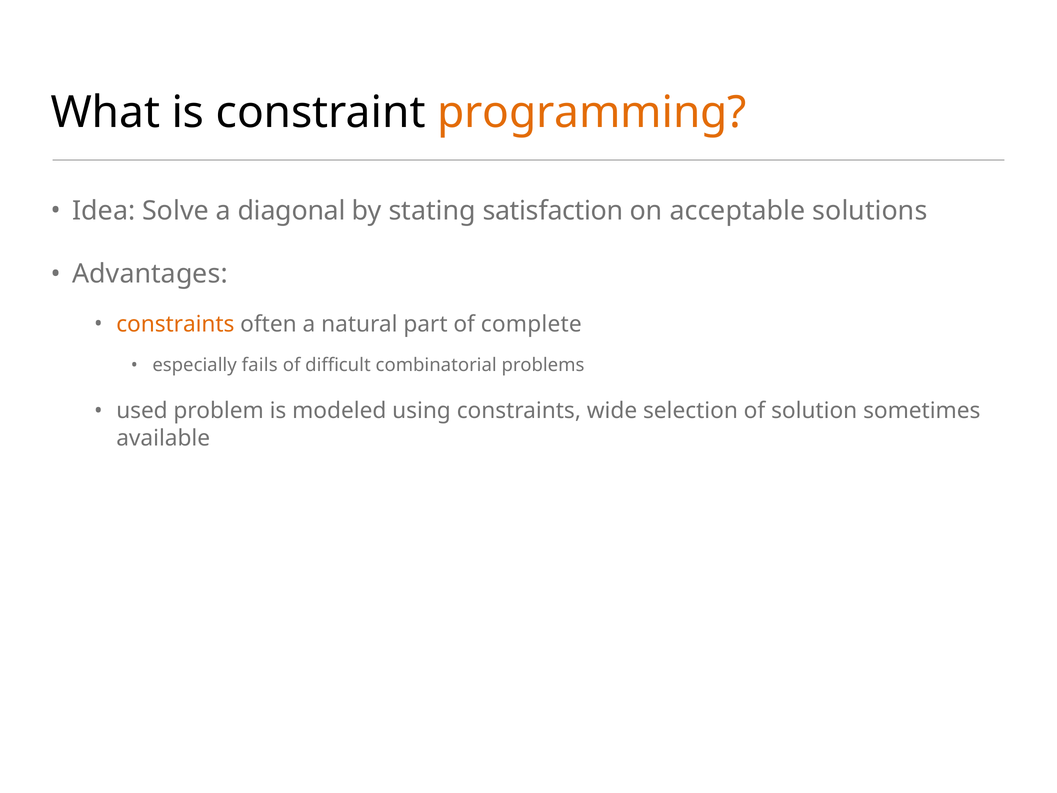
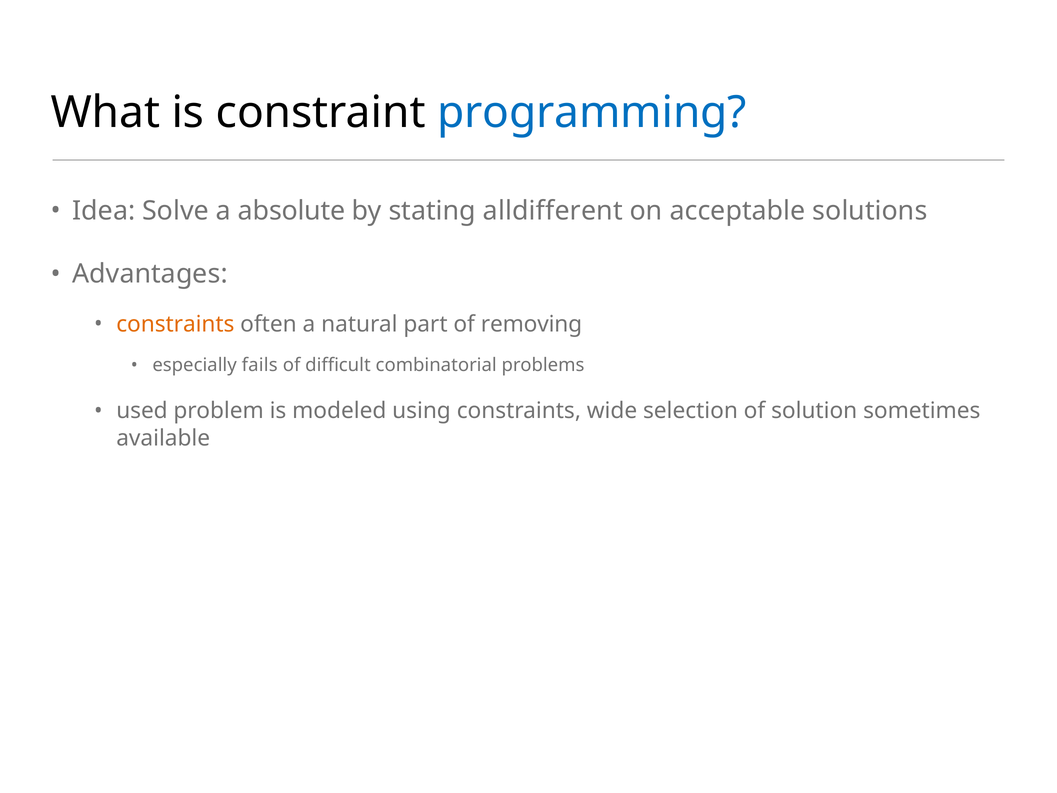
programming colour: orange -> blue (592, 113)
diagonal: diagonal -> absolute (292, 211)
satisfaction: satisfaction -> alldifferent (553, 211)
complete: complete -> removing (531, 324)
